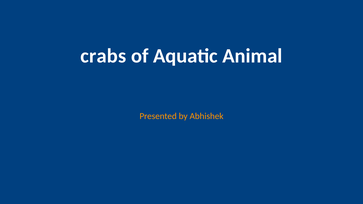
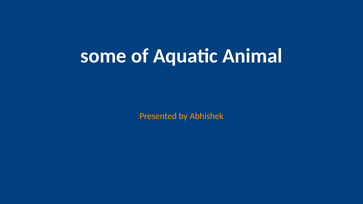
crabs: crabs -> some (103, 56)
